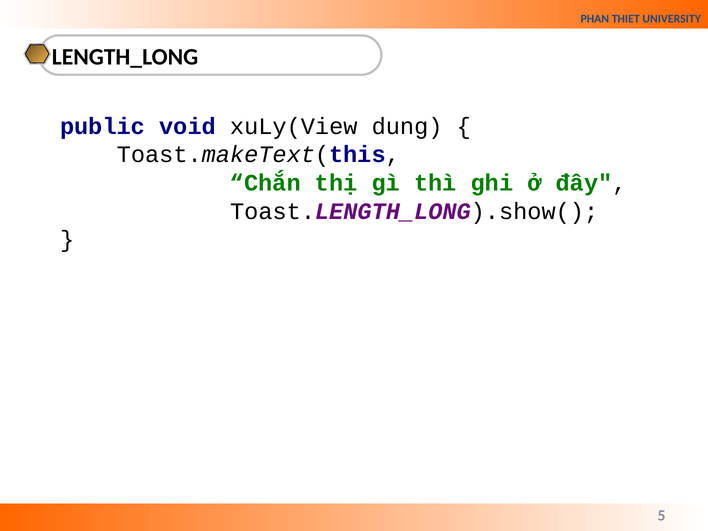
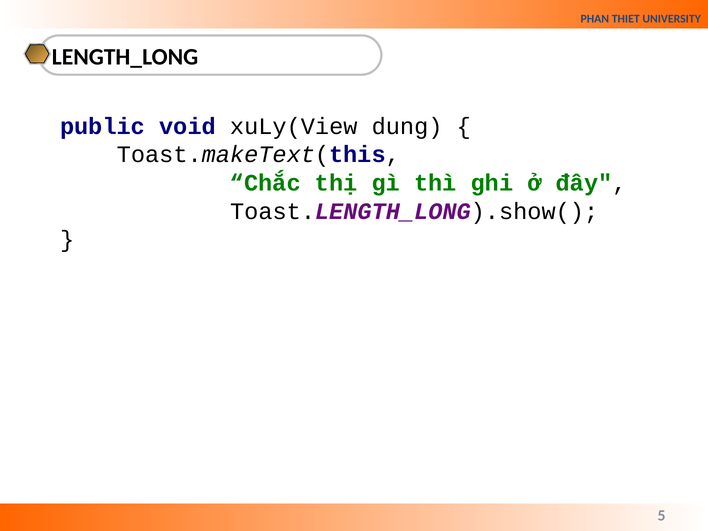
Chắn: Chắn -> Chắc (265, 183)
